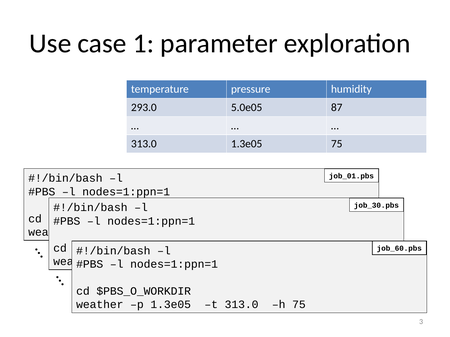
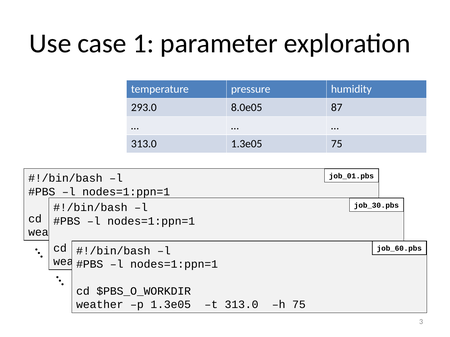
5.0e05: 5.0e05 -> 8.0e05 (247, 108)
